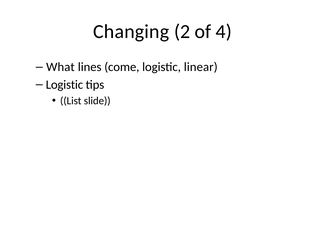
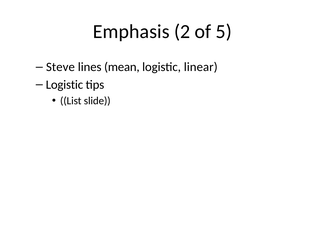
Changing: Changing -> Emphasis (131, 31)
4: 4 -> 5 (224, 31)
What: What -> Steve (60, 67)
come: come -> mean (122, 67)
